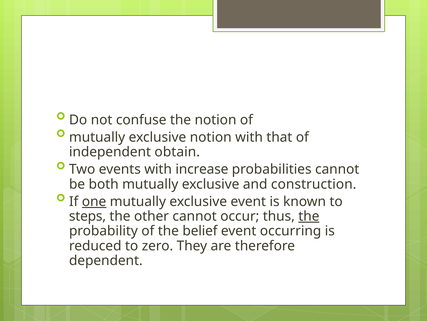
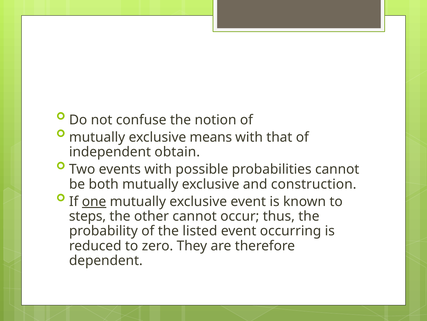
exclusive notion: notion -> means (211, 137)
increase: increase -> possible (202, 169)
the underline: present -> none (309, 216)
belief: belief -> listed (200, 231)
